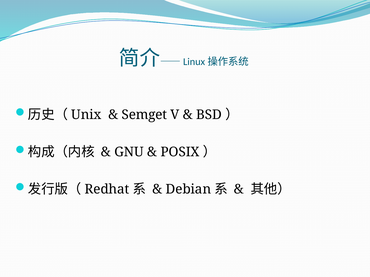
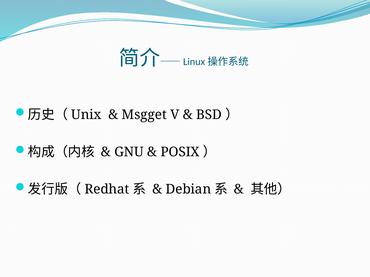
Semget: Semget -> Msgget (144, 115)
